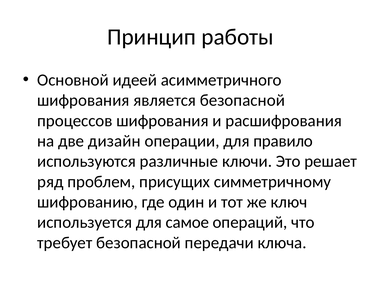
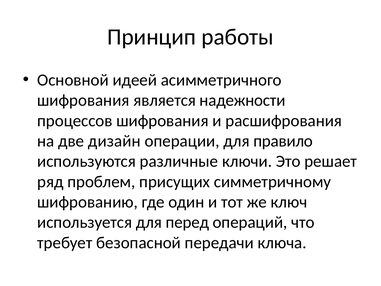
является безопасной: безопасной -> надежности (242, 100)
самое: самое -> перед (187, 222)
